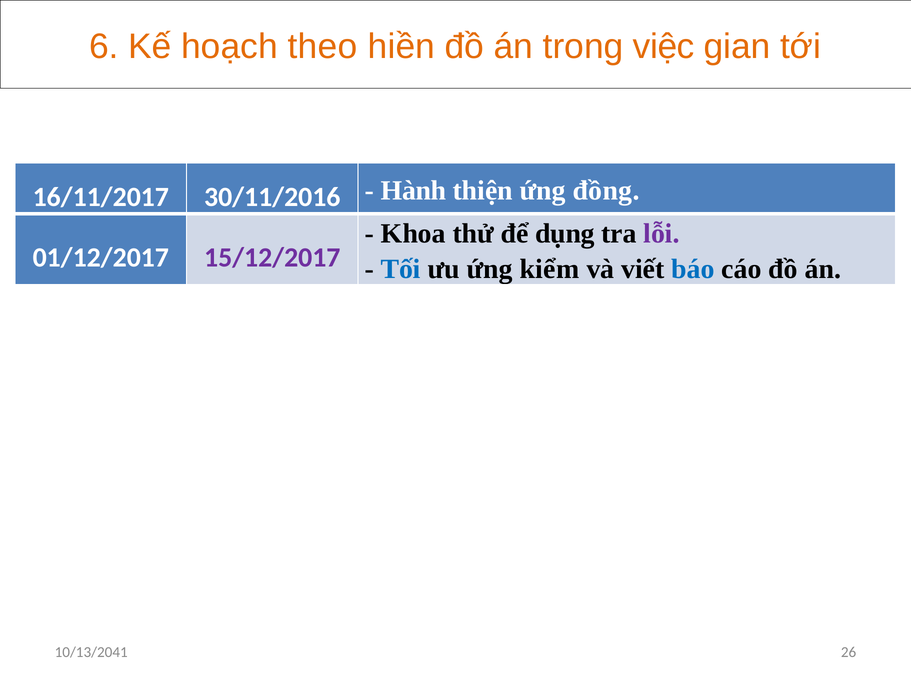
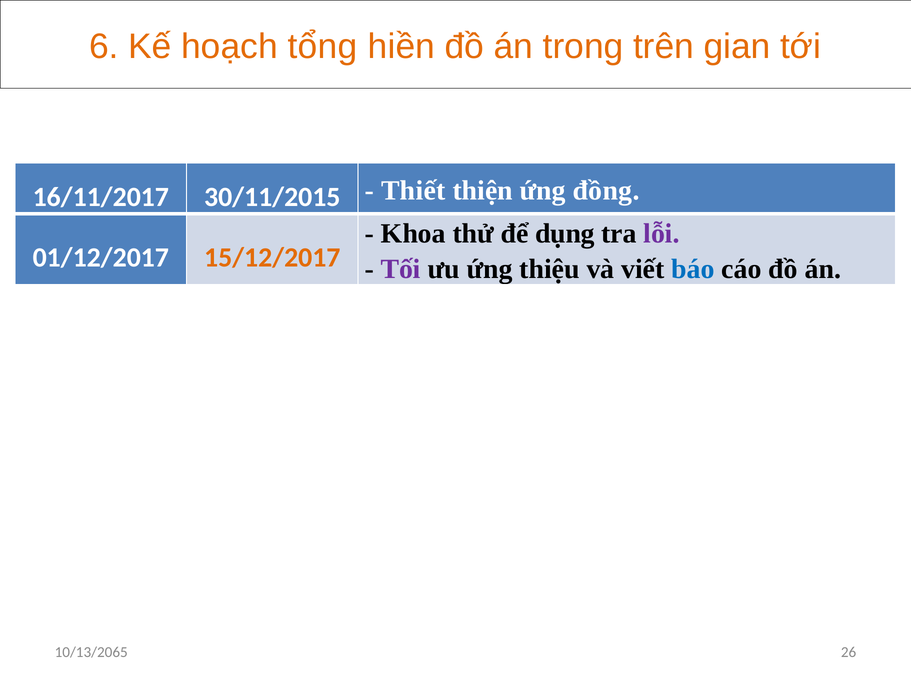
theo: theo -> tổng (323, 46)
việc: việc -> trên (664, 46)
30/11/2016: 30/11/2016 -> 30/11/2015 (272, 197)
Hành: Hành -> Thiết (413, 191)
15/12/2017 colour: purple -> orange (272, 258)
Tối colour: blue -> purple (401, 269)
kiểm: kiểm -> thiệu (550, 269)
10/13/2041: 10/13/2041 -> 10/13/2065 (91, 652)
